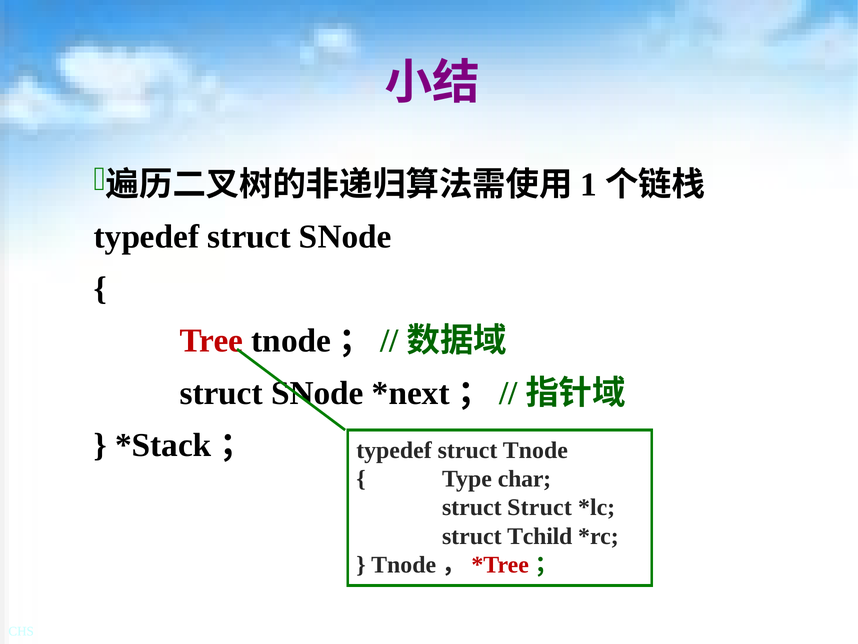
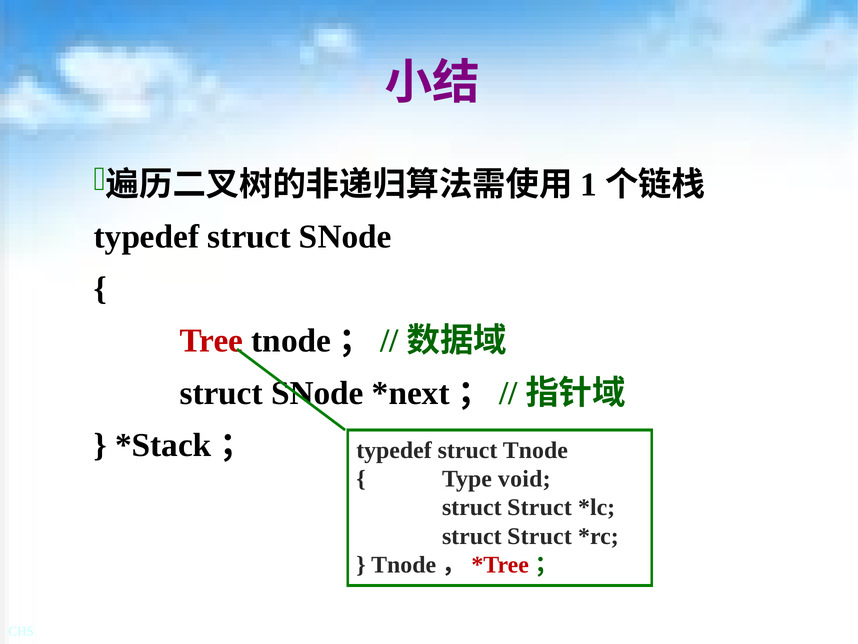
char: char -> void (524, 479)
Tchild: Tchild -> Struct (540, 536)
